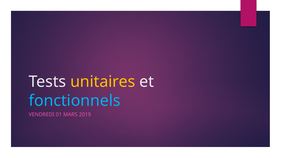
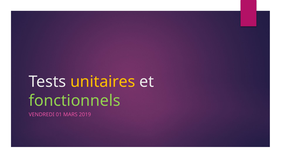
fonctionnels colour: light blue -> light green (75, 101)
